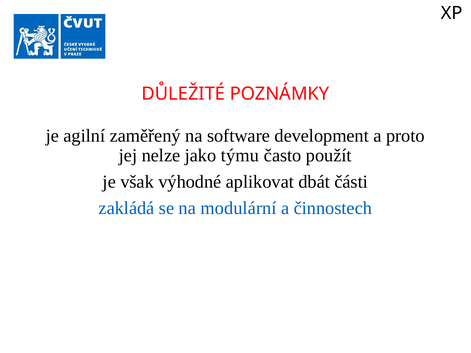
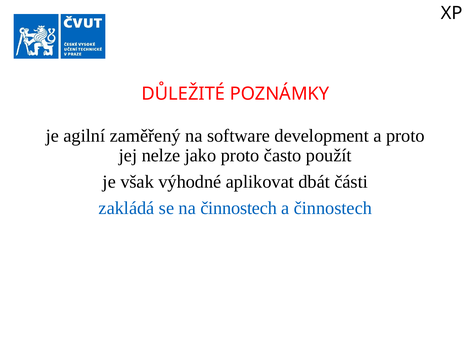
jako týmu: týmu -> proto (240, 156)
na modulární: modulární -> činnostech (239, 208)
